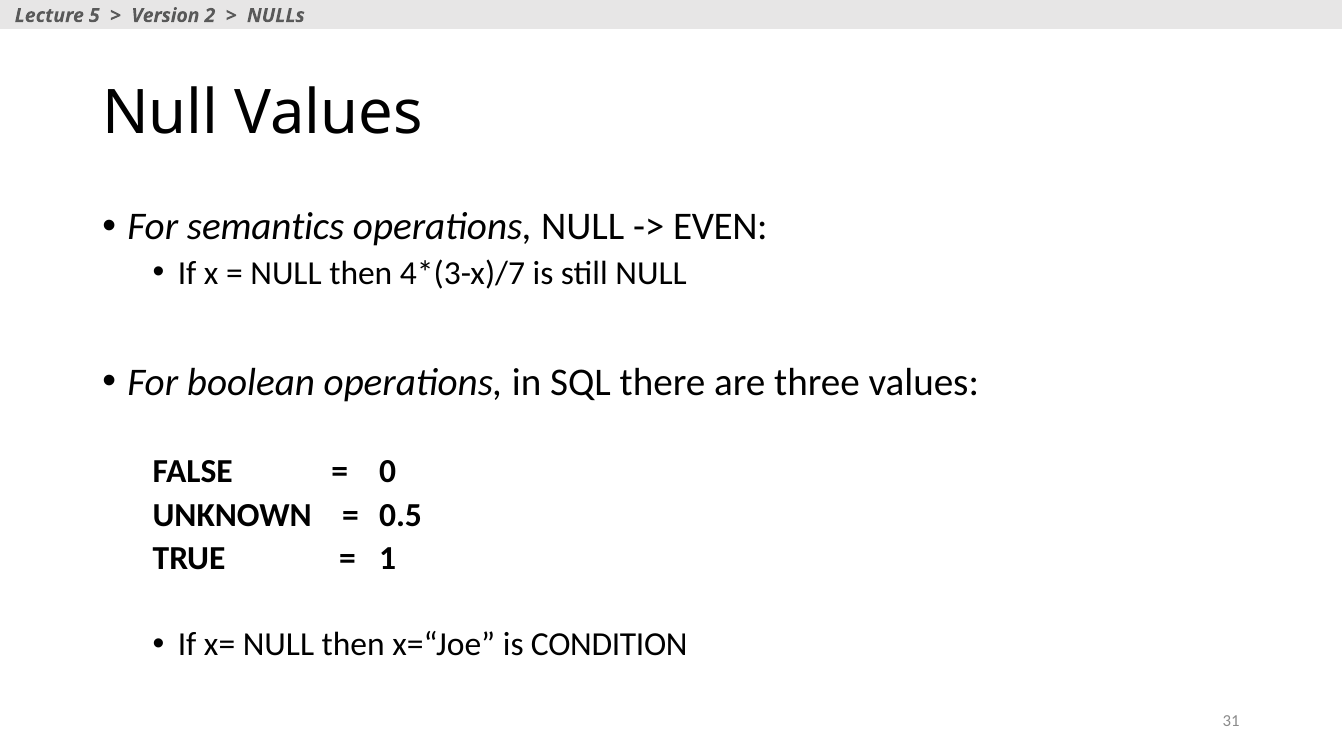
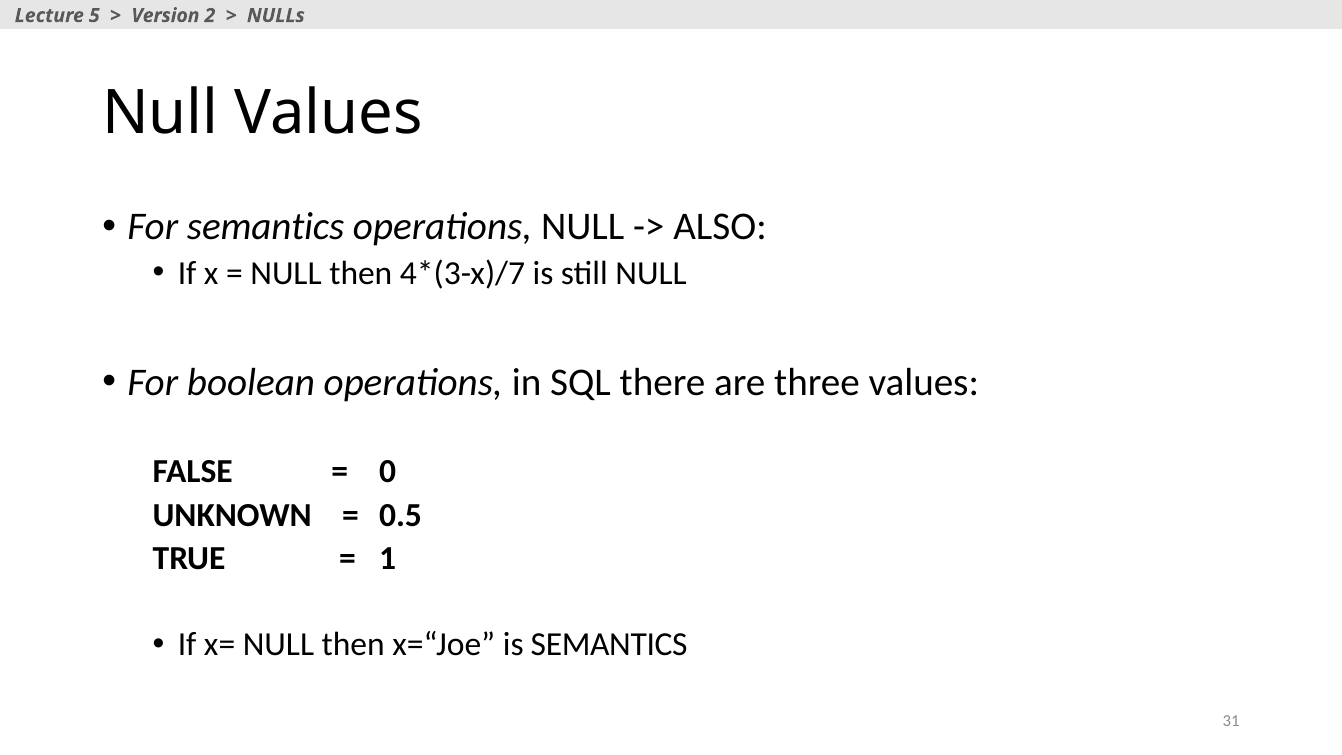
EVEN: EVEN -> ALSO (720, 227)
is CONDITION: CONDITION -> SEMANTICS (609, 645)
